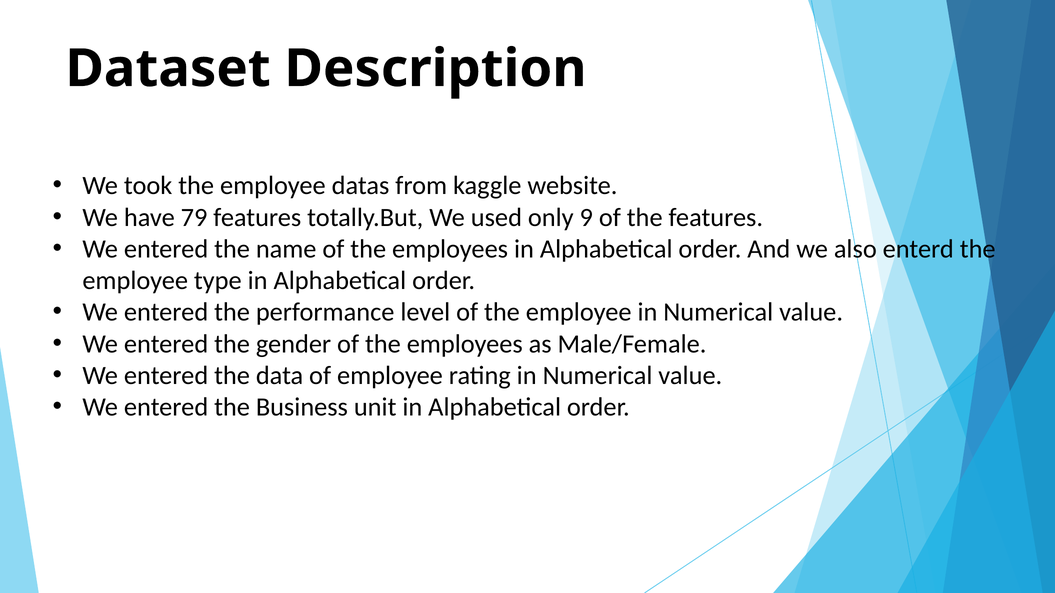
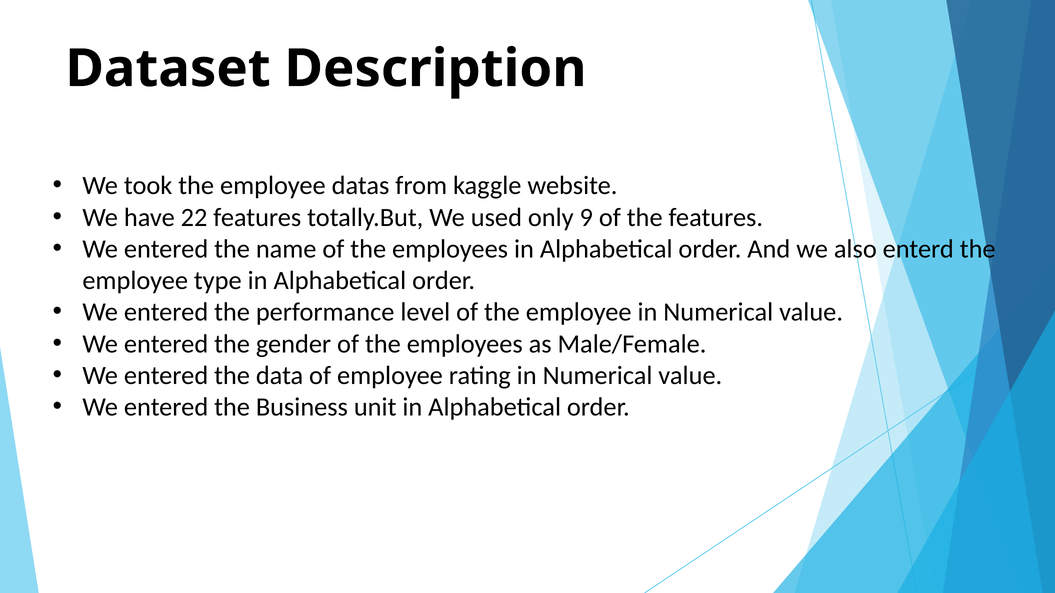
79: 79 -> 22 (194, 217)
